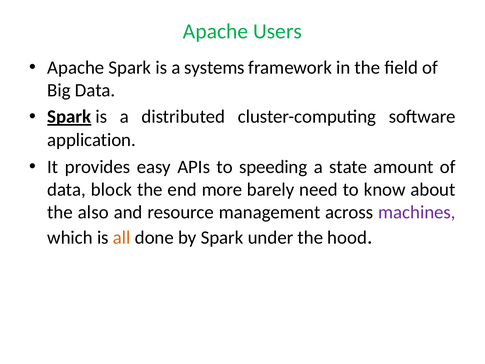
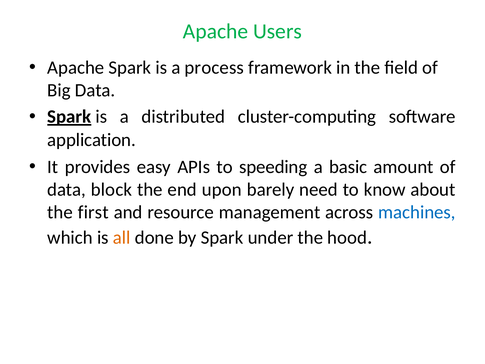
systems: systems -> process (214, 68)
state: state -> basic (348, 167)
more: more -> upon (222, 189)
also: also -> first (93, 212)
machines colour: purple -> blue (417, 212)
